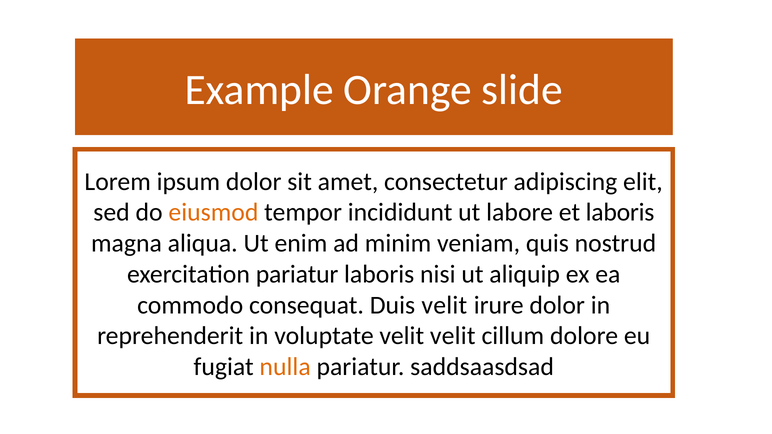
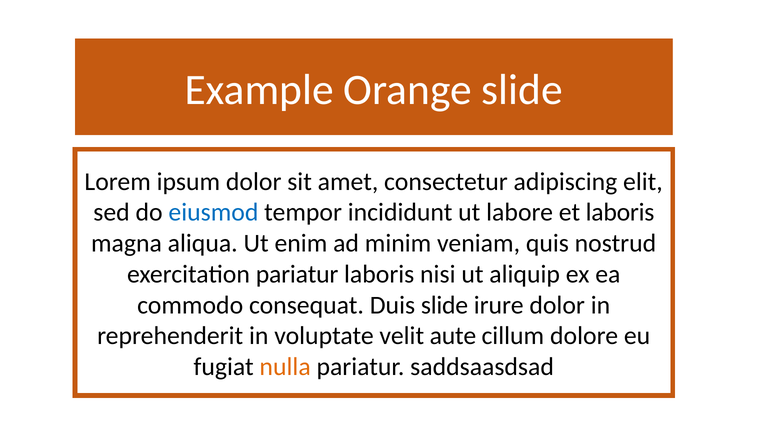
eiusmod colour: orange -> blue (213, 213)
Duis velit: velit -> slide (445, 305)
velit velit: velit -> aute (453, 336)
